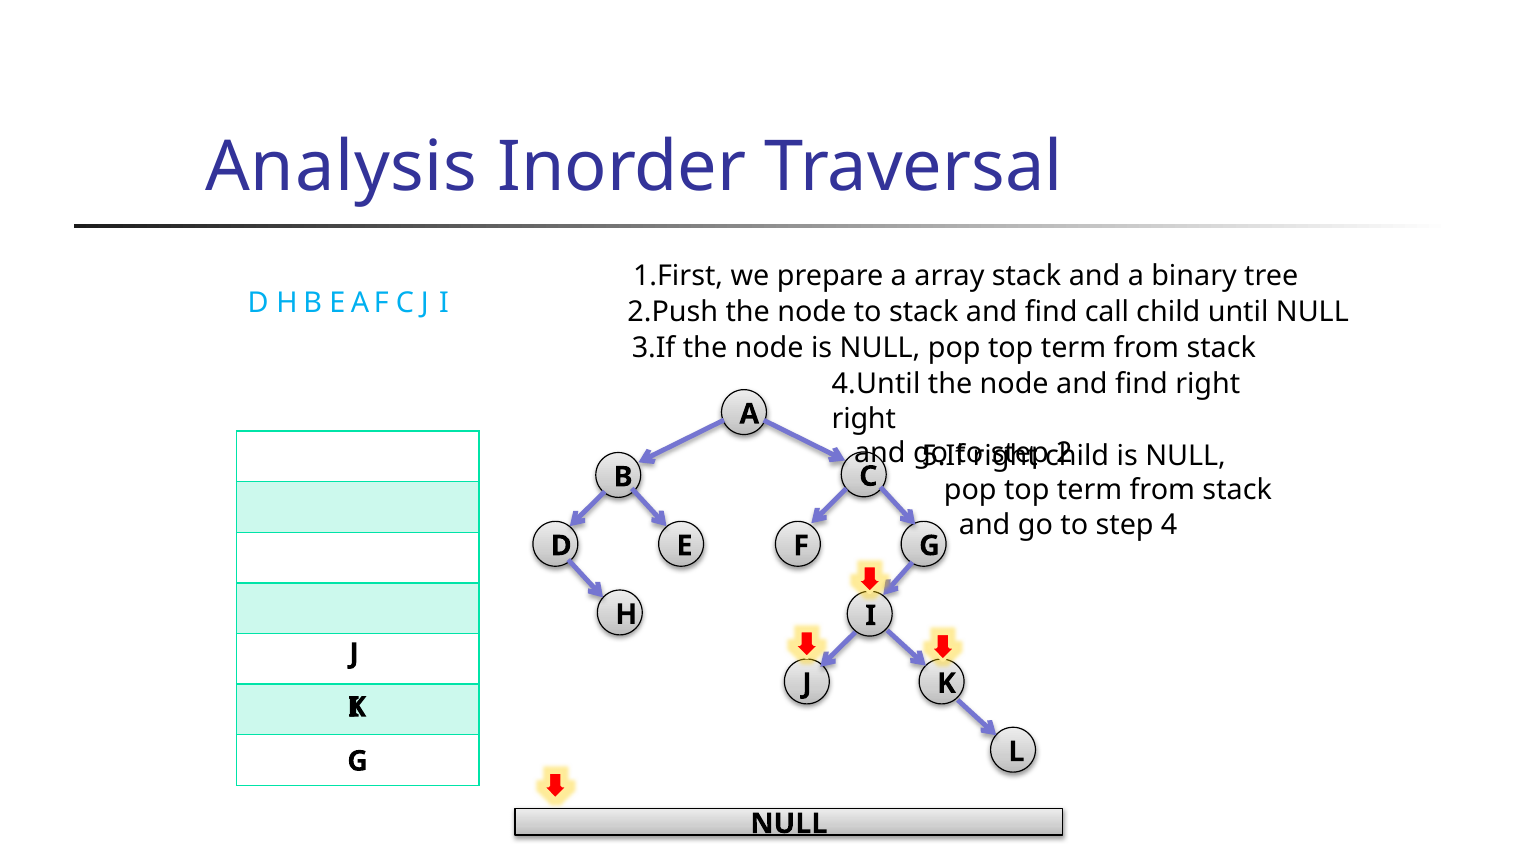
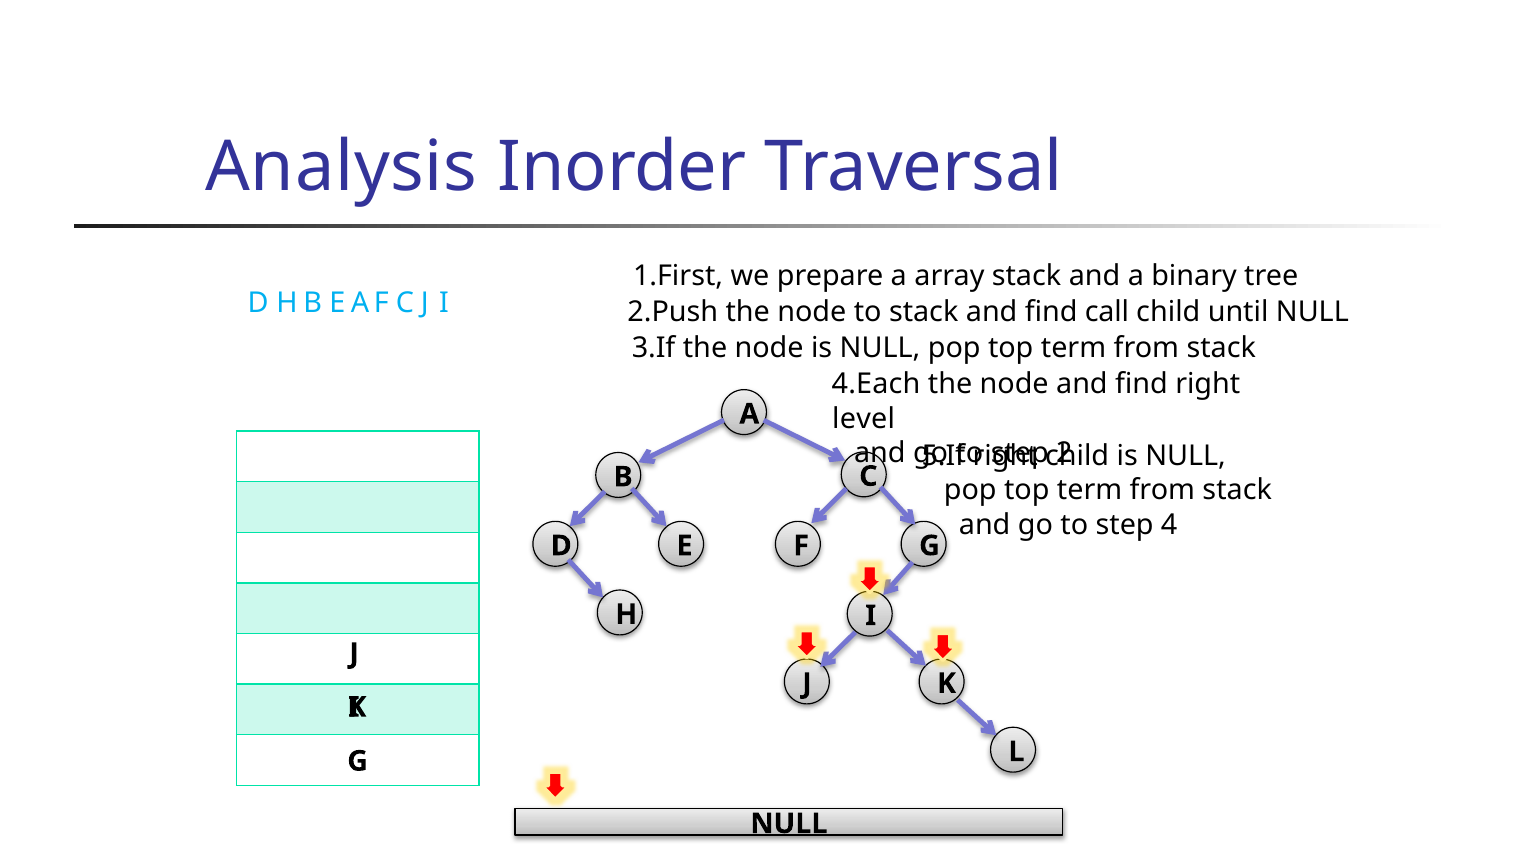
4.Until: 4.Until -> 4.Each (876, 384)
right: right -> level (864, 419)
